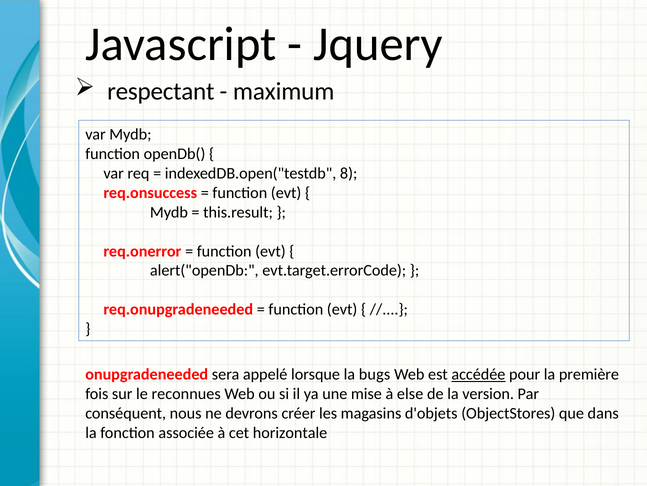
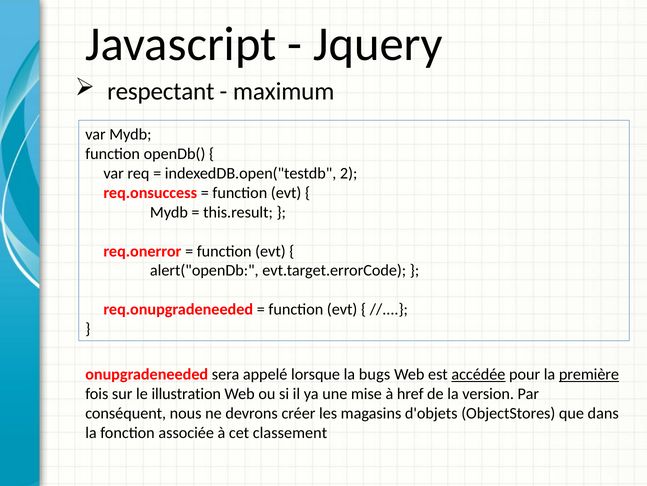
8: 8 -> 2 (349, 173)
première underline: none -> present (589, 374)
reconnues: reconnues -> illustration (186, 393)
else: else -> href (410, 393)
horizontale: horizontale -> classement (290, 432)
